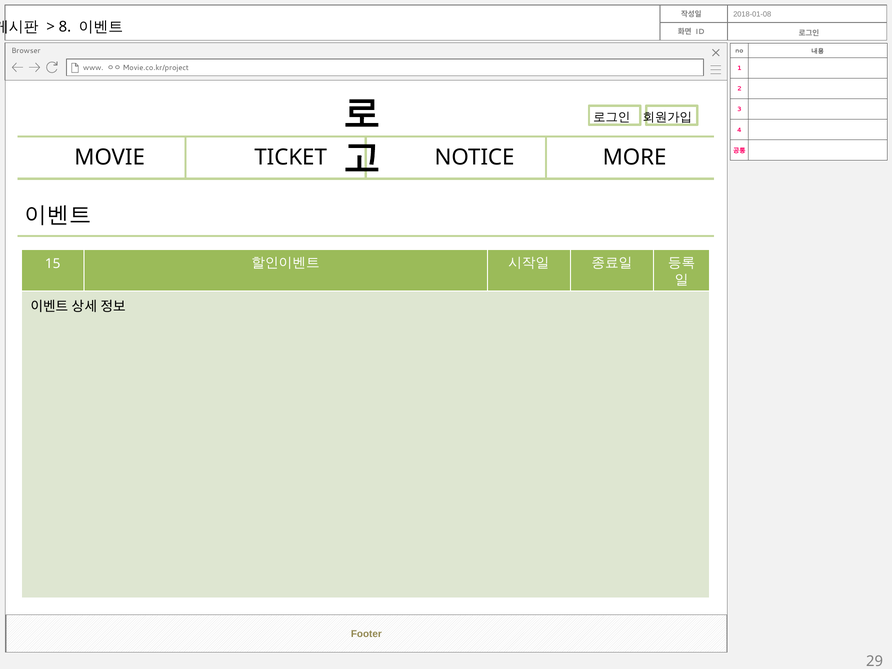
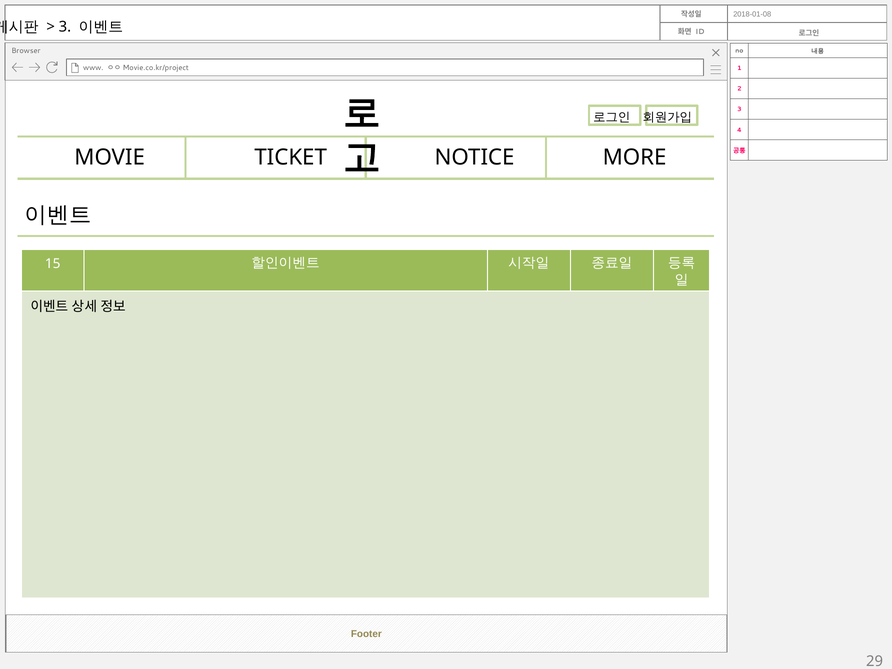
8: 8 -> 3 (65, 27)
